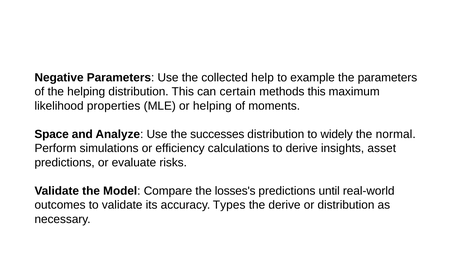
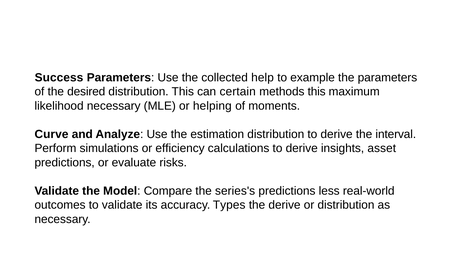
Negative: Negative -> Success (59, 77)
the helping: helping -> desired (86, 92)
likelihood properties: properties -> necessary (114, 106)
Space: Space -> Curve (51, 134)
successes: successes -> estimation (217, 134)
distribution to widely: widely -> derive (337, 134)
normal: normal -> interval (396, 134)
losses's: losses's -> series's (235, 191)
until: until -> less (329, 191)
